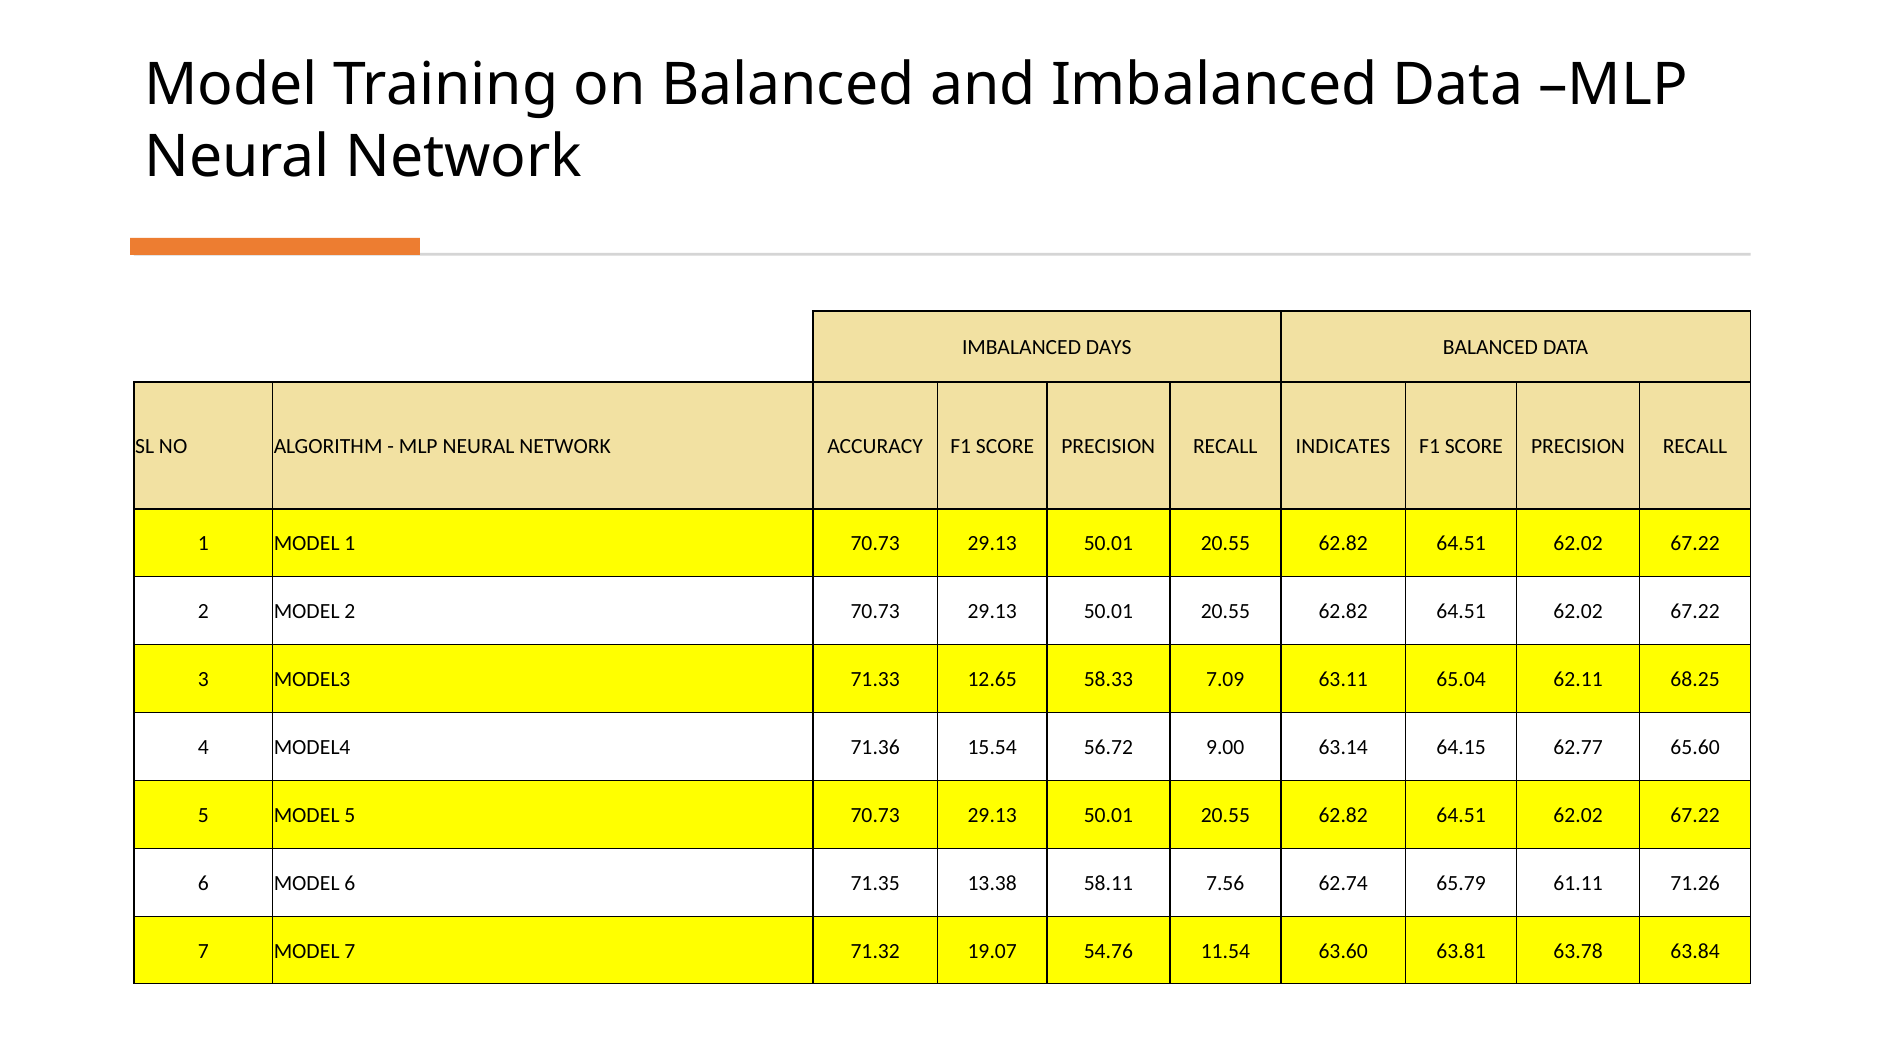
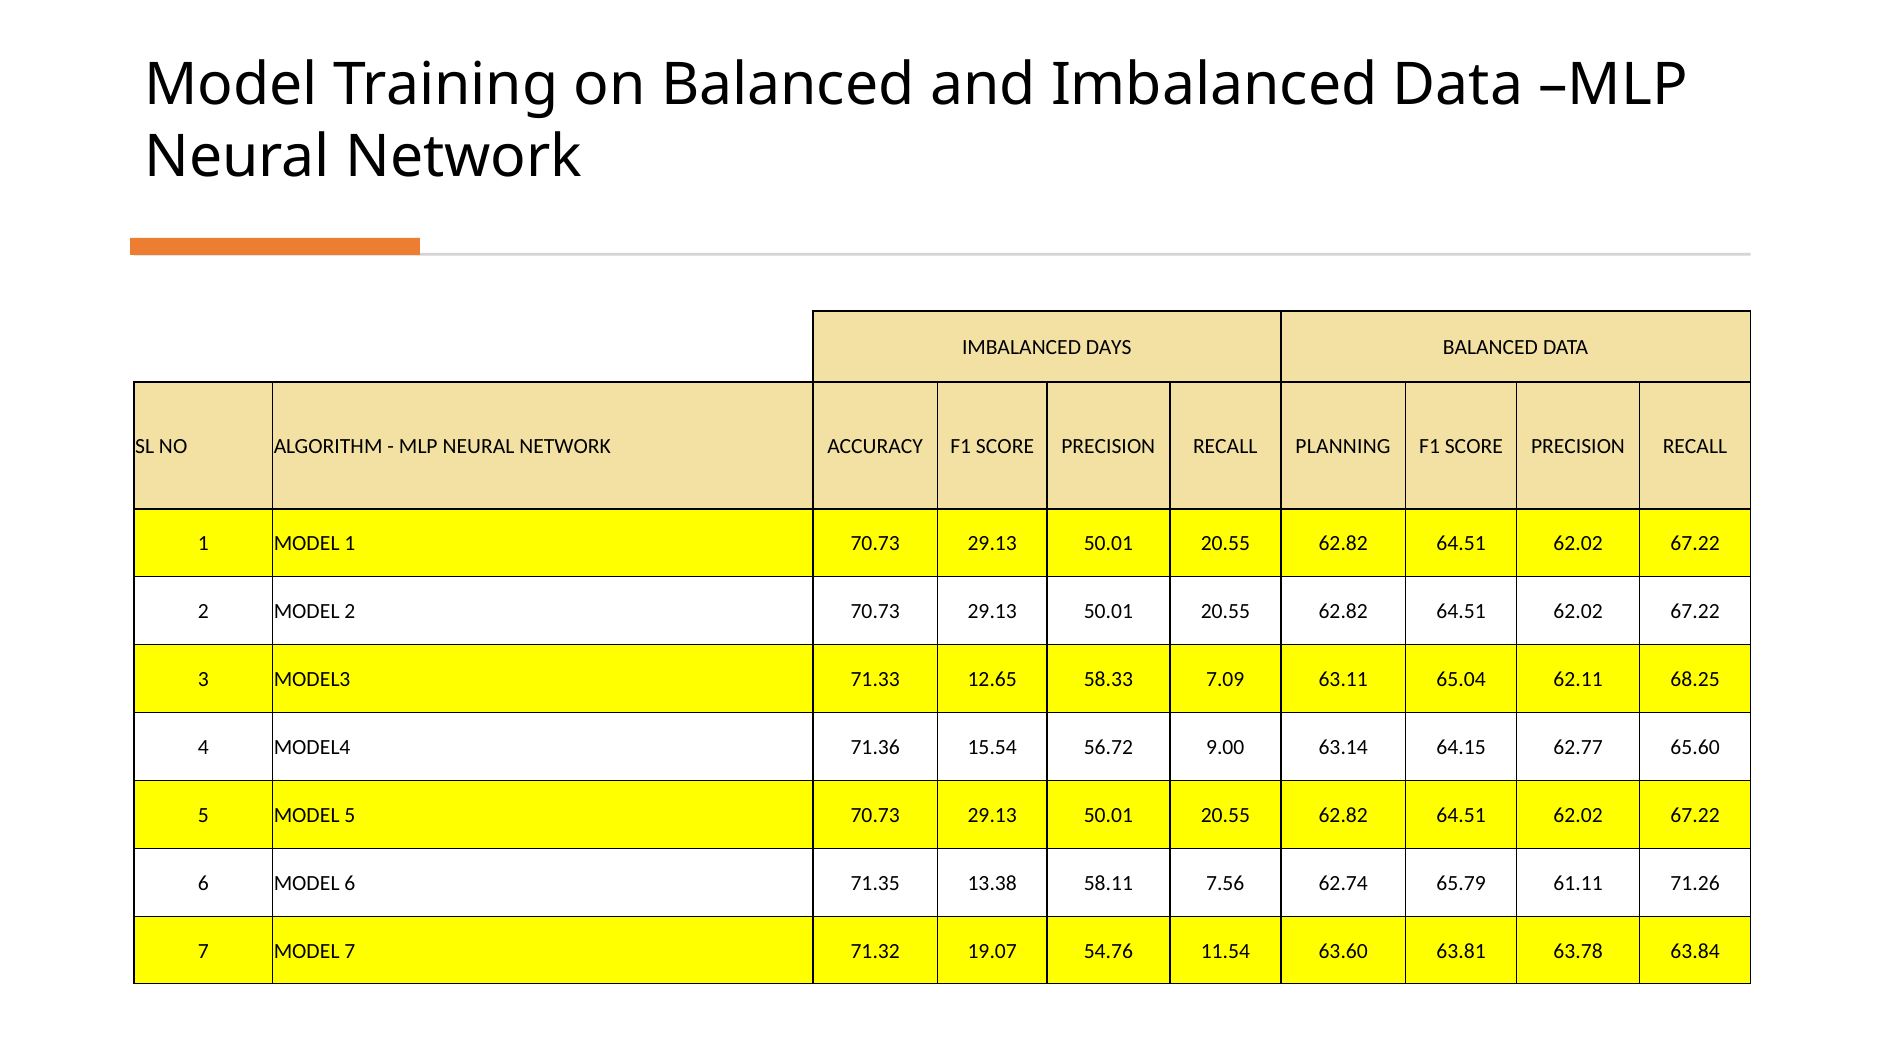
INDICATES: INDICATES -> PLANNING (1343, 446)
